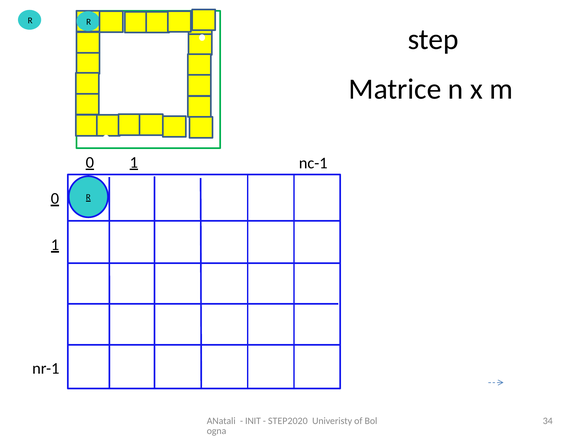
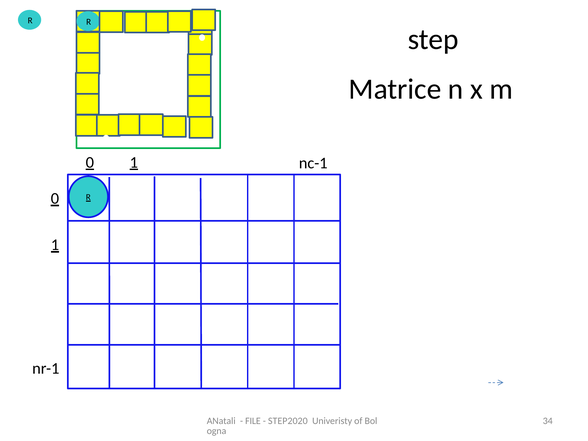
INIT: INIT -> FILE (253, 421)
